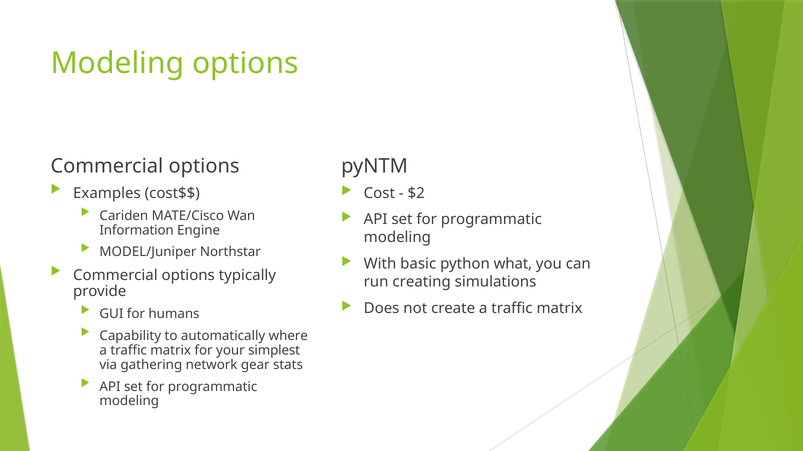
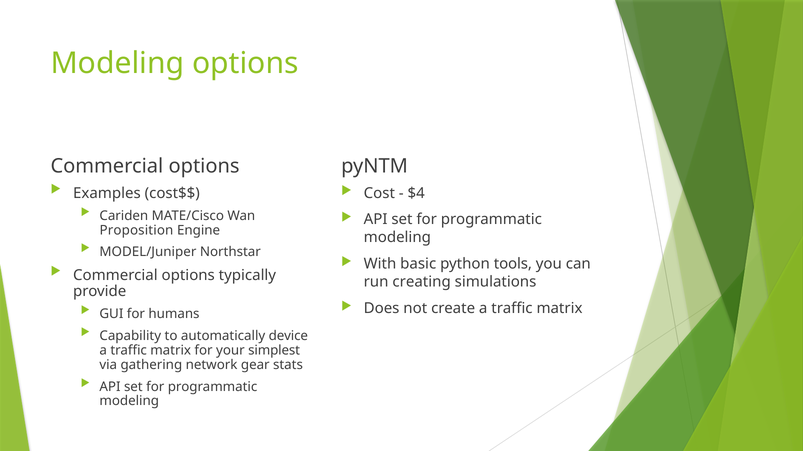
$2: $2 -> $4 (416, 193)
Information: Information -> Proposition (136, 230)
what: what -> tools (513, 264)
where: where -> device (288, 336)
